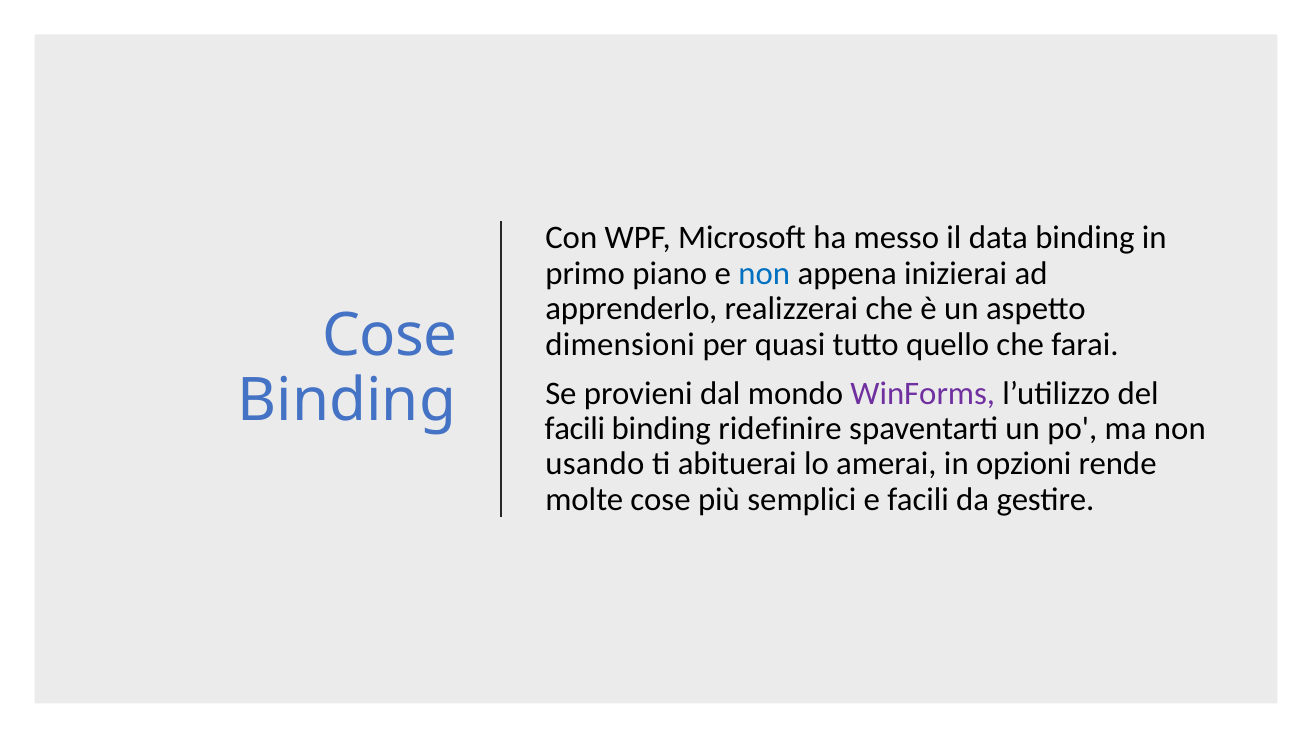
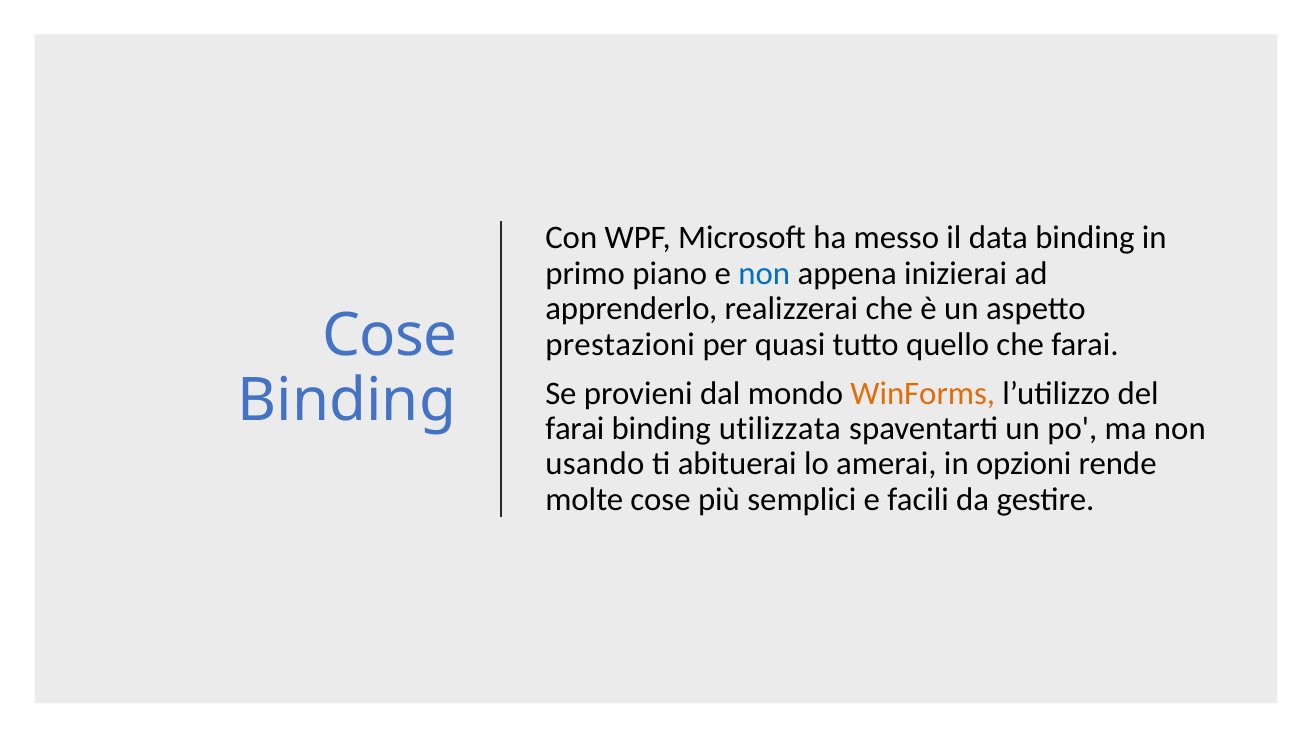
dimensioni: dimensioni -> prestazioni (620, 344)
WinForms colour: purple -> orange (923, 393)
facili: facili -> farai (575, 429)
ridefinire: ridefinire -> utilizzata (780, 429)
